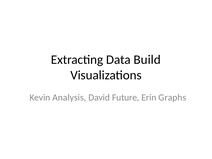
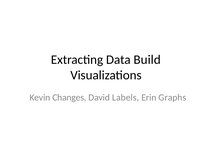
Analysis: Analysis -> Changes (69, 97)
Future: Future -> Labels (126, 97)
